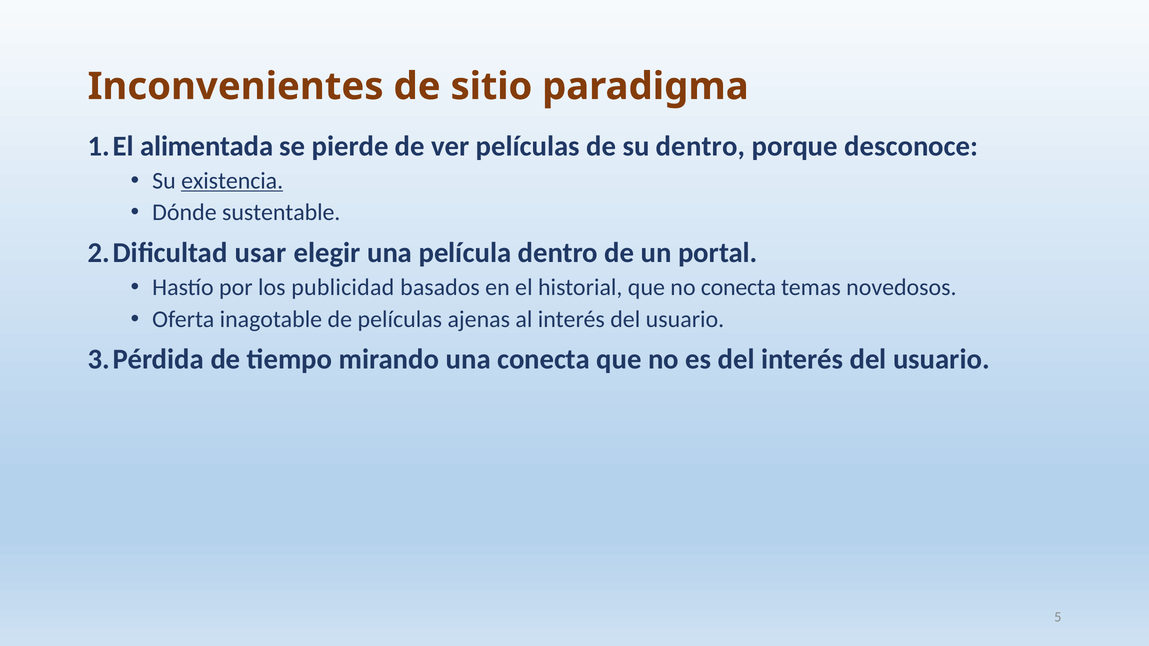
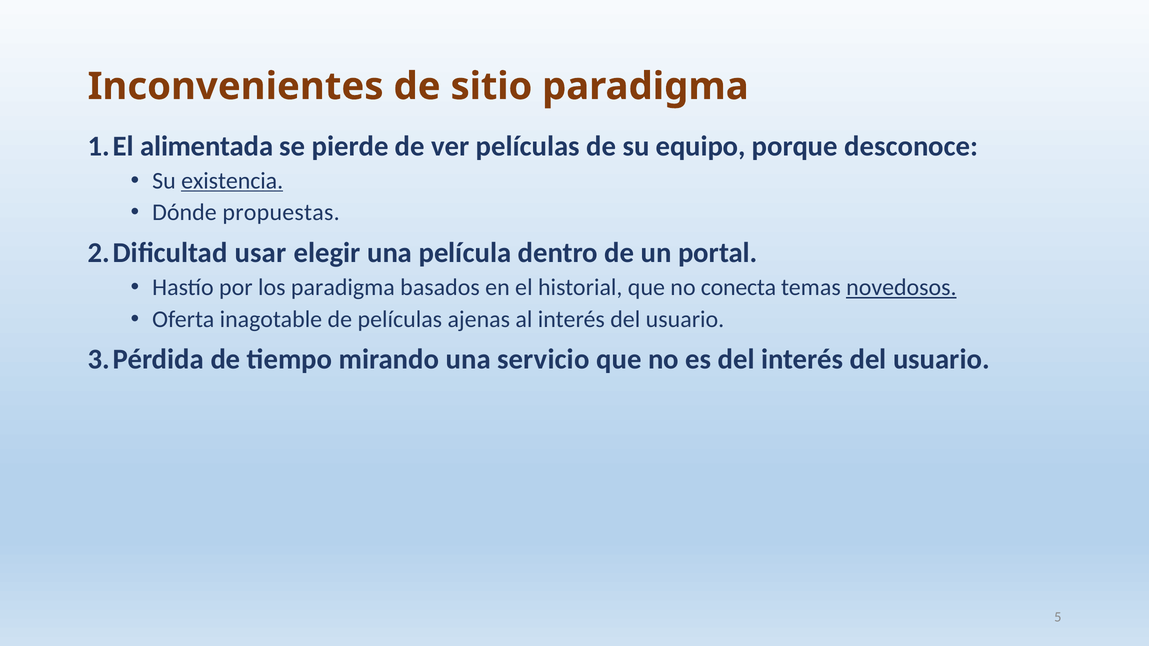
su dentro: dentro -> equipo (701, 146)
sustentable: sustentable -> propuestas (281, 213)
los publicidad: publicidad -> paradigma (343, 287)
novedosos underline: none -> present (901, 287)
una conecta: conecta -> servicio (543, 360)
